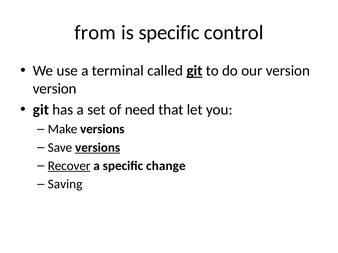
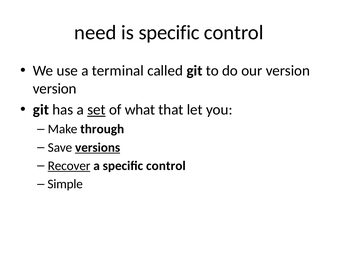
from: from -> need (95, 33)
git underline: present -> none (195, 71)
set underline: none -> present (96, 110)
need: need -> what (140, 110)
Make versions: versions -> through (102, 129)
a specific change: change -> control (166, 166)
Saving: Saving -> Simple (65, 185)
